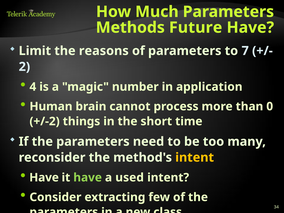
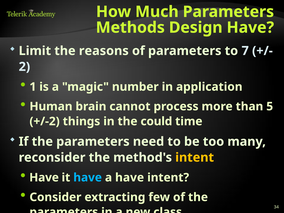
Future: Future -> Design (196, 28)
4: 4 -> 1 (33, 87)
0: 0 -> 5 (270, 106)
short: short -> could (156, 121)
have colour: light green -> light blue (88, 178)
a used: used -> have (130, 178)
